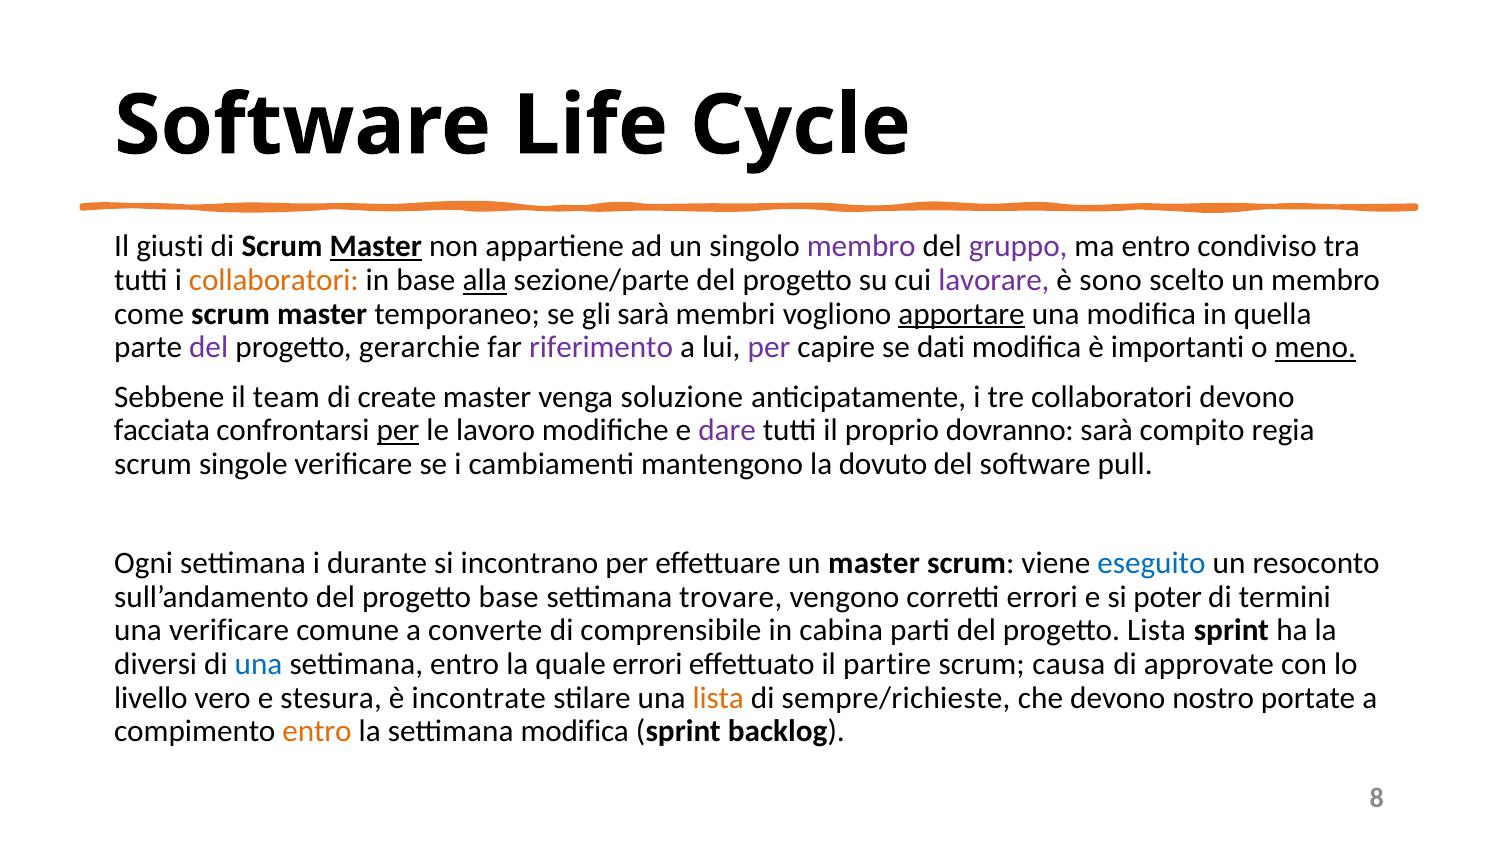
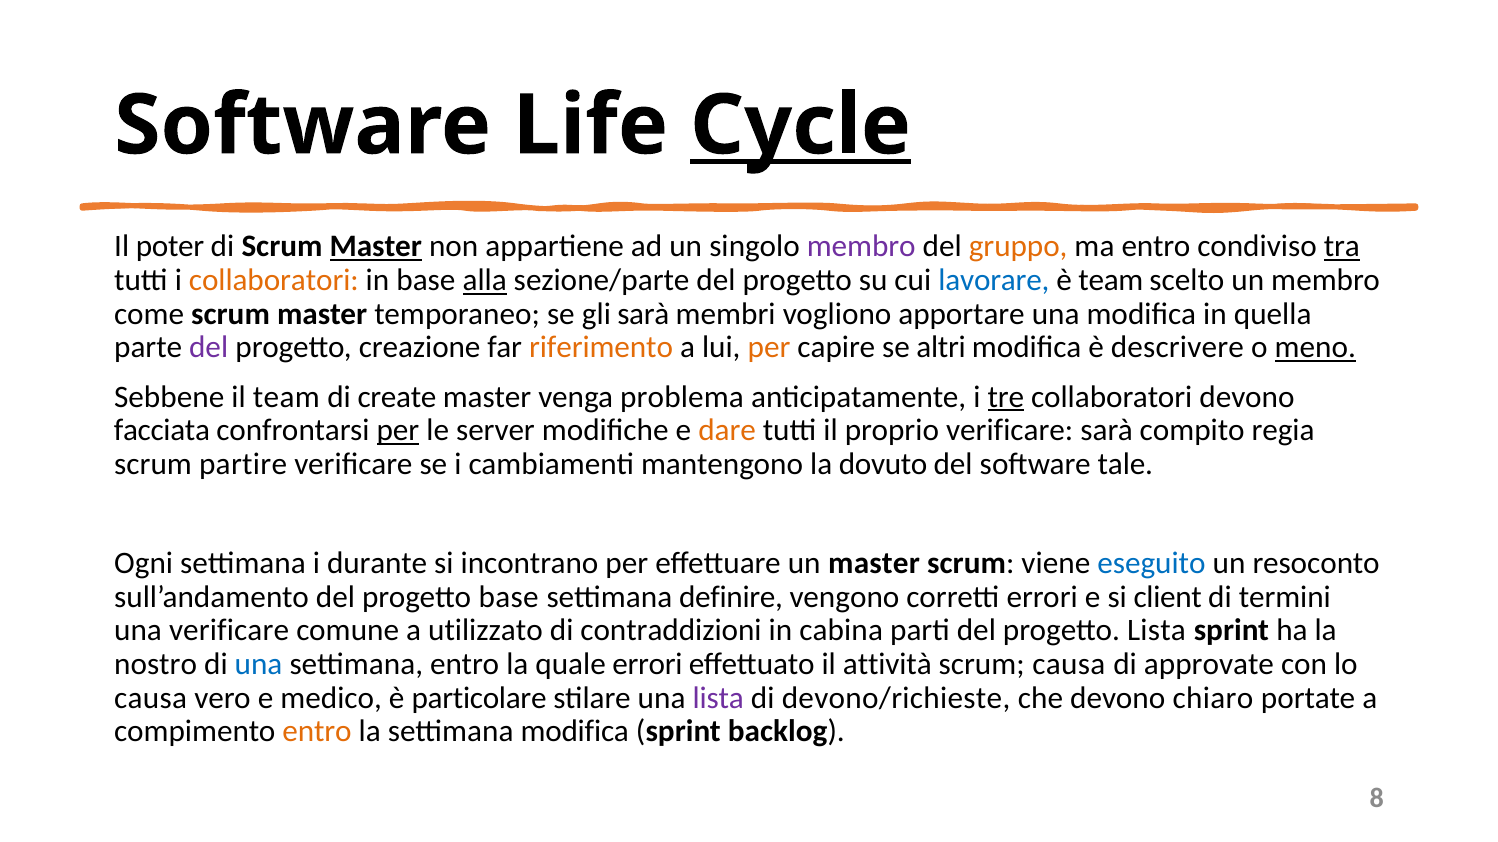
Cycle underline: none -> present (801, 126)
giusti: giusti -> poter (170, 247)
gruppo colour: purple -> orange (1018, 247)
tra underline: none -> present (1342, 247)
lavorare colour: purple -> blue (994, 280)
è sono: sono -> team (1111, 280)
apportare underline: present -> none (962, 314)
gerarchie: gerarchie -> creazione (420, 348)
riferimento colour: purple -> orange (601, 348)
per colour: purple -> orange (769, 348)
dati: dati -> altri (941, 348)
importanti: importanti -> descrivere (1177, 348)
soluzione: soluzione -> problema (682, 397)
tre underline: none -> present (1006, 397)
lavoro: lavoro -> server (496, 431)
dare colour: purple -> orange (727, 431)
proprio dovranno: dovranno -> verificare (1010, 431)
singole: singole -> partire (243, 465)
pull: pull -> tale (1125, 465)
trovare: trovare -> definire (731, 597)
poter: poter -> client (1168, 597)
converte: converte -> utilizzato (485, 631)
comprensibile: comprensibile -> contraddizioni (671, 631)
diversi: diversi -> nostro (156, 665)
partire: partire -> attività (887, 665)
livello: livello -> causa (151, 698)
stesura: stesura -> medico (331, 698)
incontrate: incontrate -> particolare (479, 698)
lista colour: orange -> purple (718, 698)
sempre/richieste: sempre/richieste -> devono/richieste (896, 698)
nostro: nostro -> chiaro (1213, 698)
